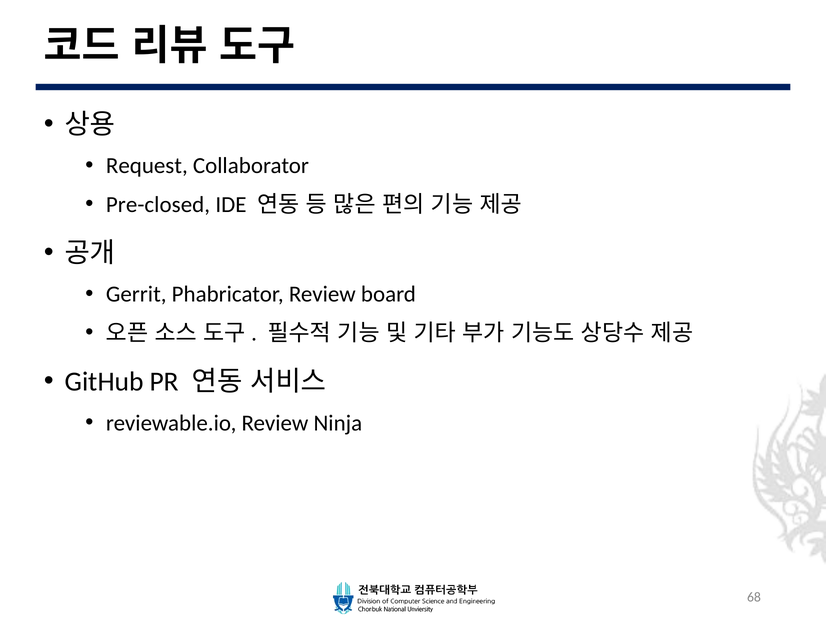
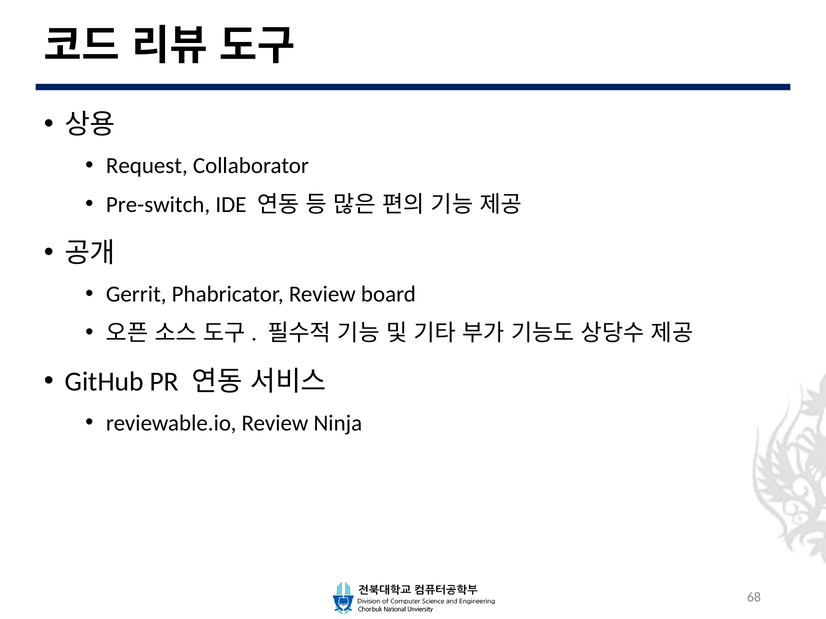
Pre-closed: Pre-closed -> Pre-switch (158, 205)
